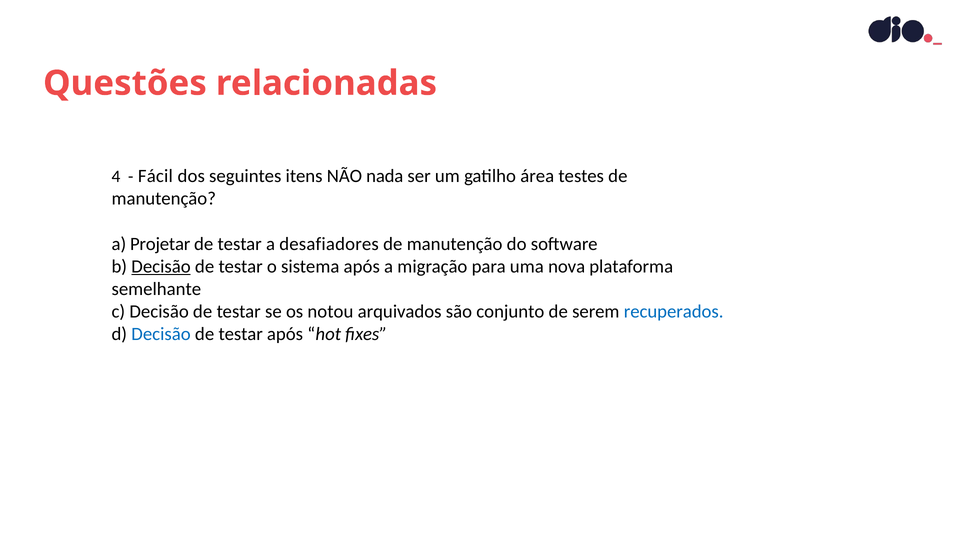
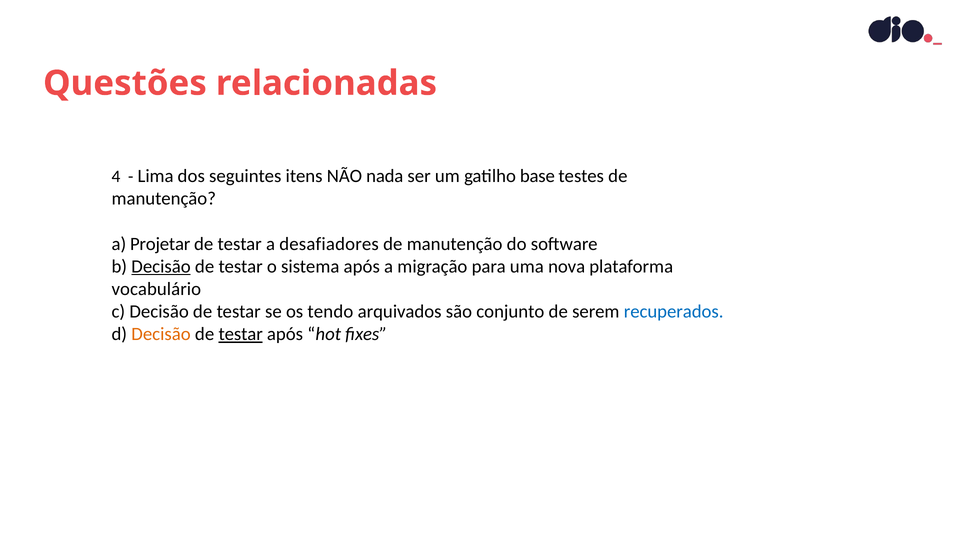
Fácil: Fácil -> Lima (156, 176)
área: área -> base (537, 176)
semelhante: semelhante -> vocabulário (156, 289)
notou: notou -> tendo (330, 312)
Decisão colour: blue -> orange (161, 334)
testar underline: none -> present (241, 334)
